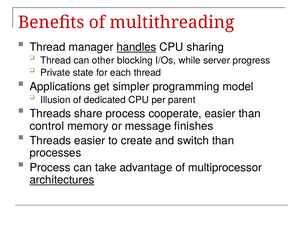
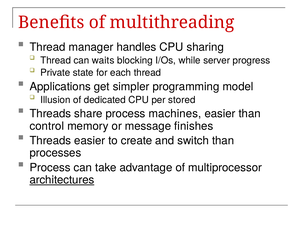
handles underline: present -> none (136, 47)
other: other -> waits (103, 60)
parent: parent -> stored (182, 99)
cooperate: cooperate -> machines (175, 113)
